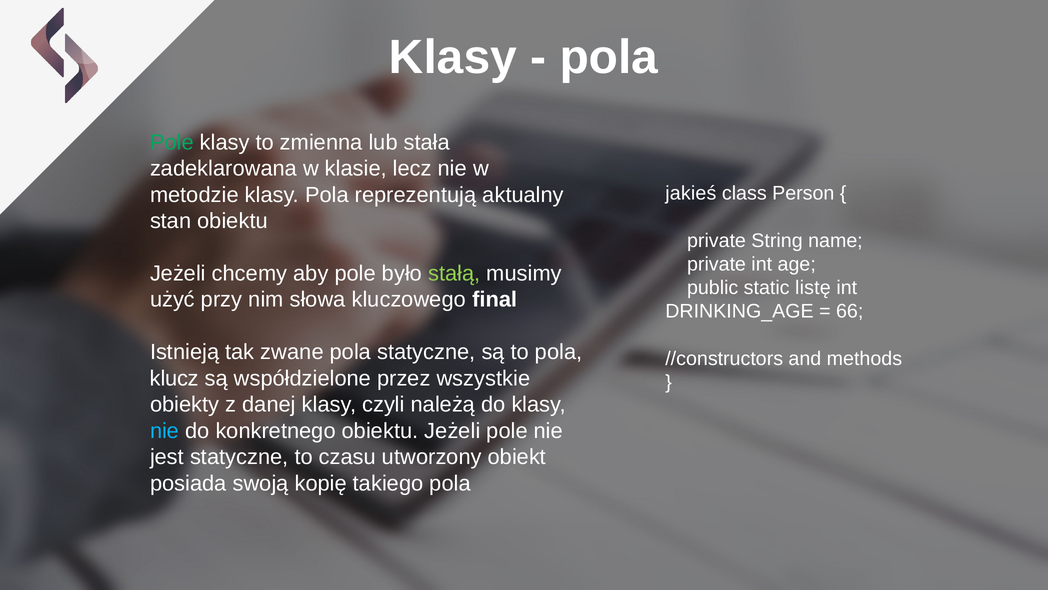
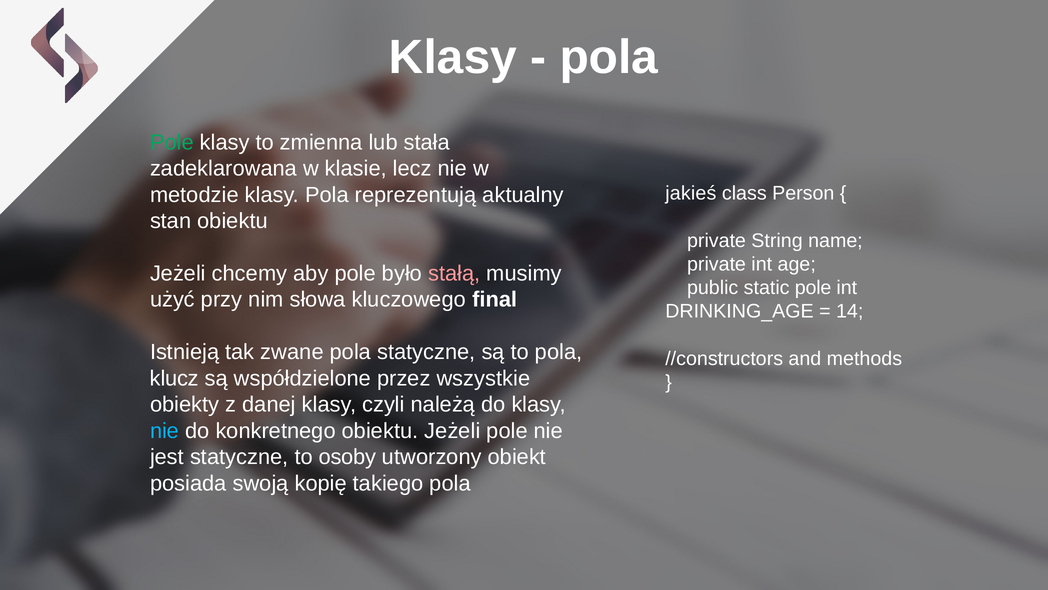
stałą colour: light green -> pink (454, 273)
static listę: listę -> pole (813, 288)
66: 66 -> 14 (850, 311)
czasu: czasu -> osoby (347, 457)
